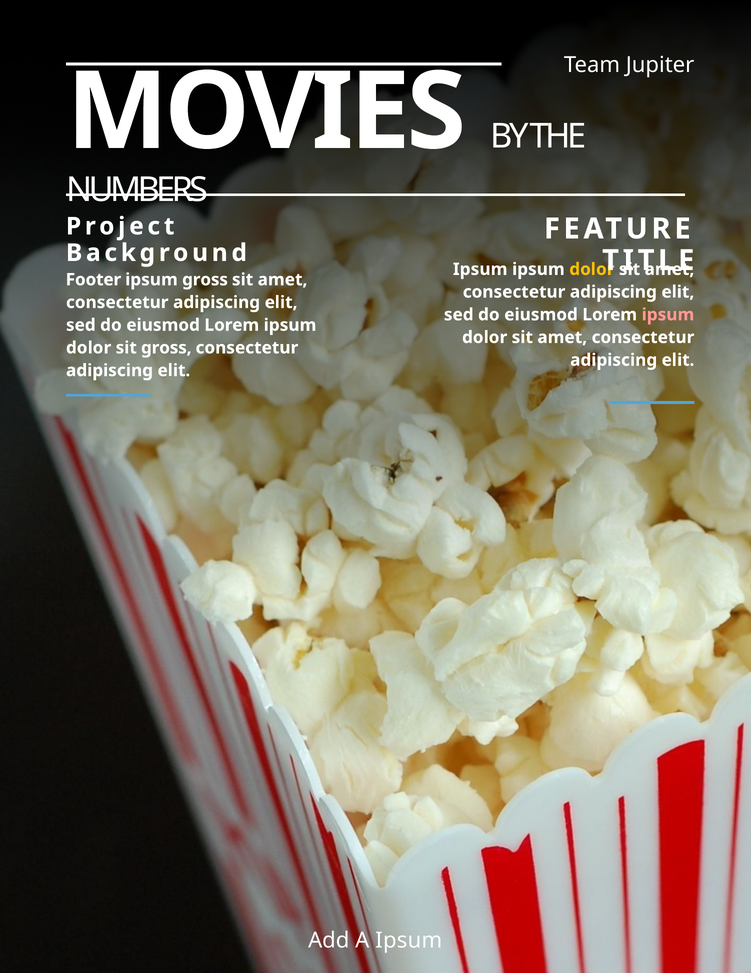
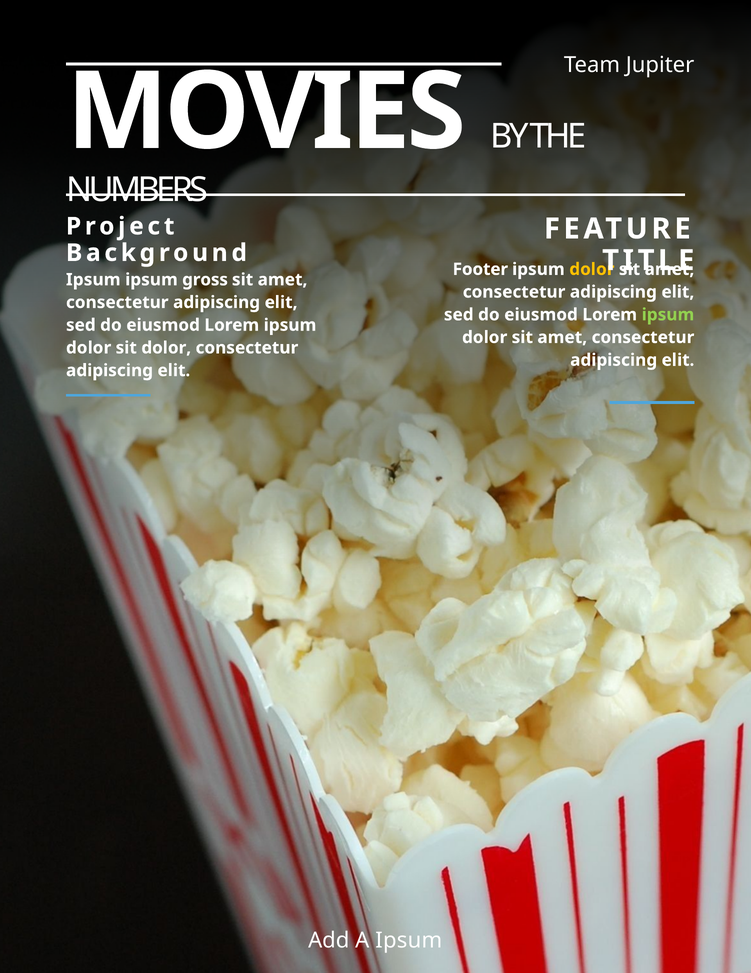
Ipsum: Ipsum -> Footer (480, 269)
Footer: Footer -> Ipsum (93, 279)
ipsum colour: pink -> light green (668, 314)
sit gross: gross -> dolor (166, 347)
